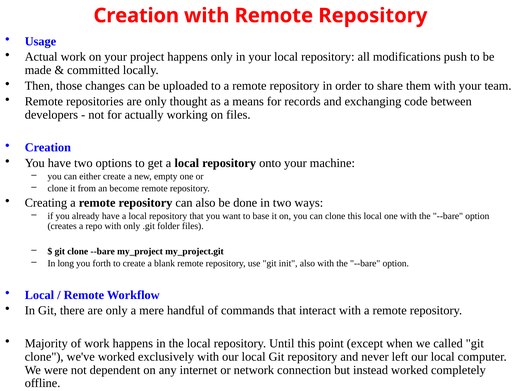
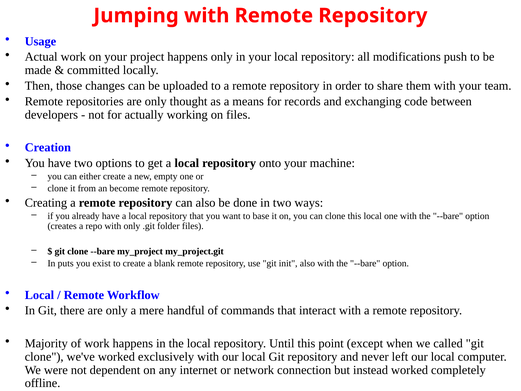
Creation: Creation -> Jumping (136, 16)
long: long -> puts (66, 263)
forth: forth -> exist (102, 263)
